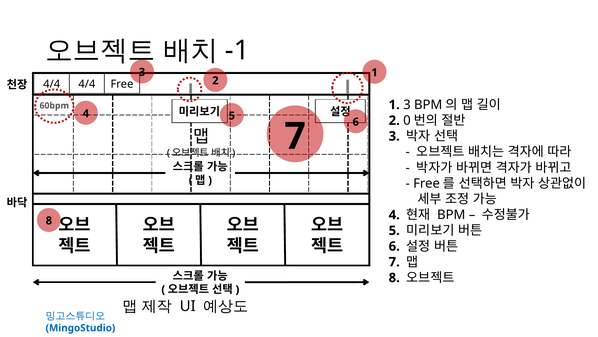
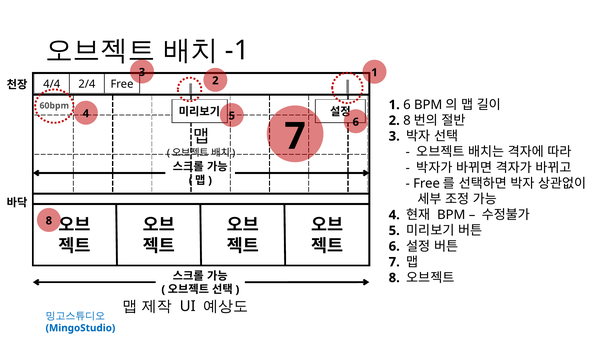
4/4: 4/4 -> 2/4 (87, 84)
1 3: 3 -> 6 (407, 105)
2 0: 0 -> 8 (407, 120)
